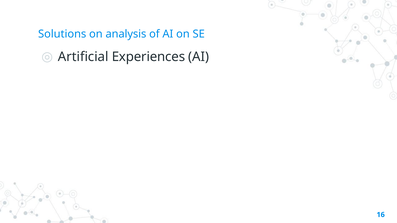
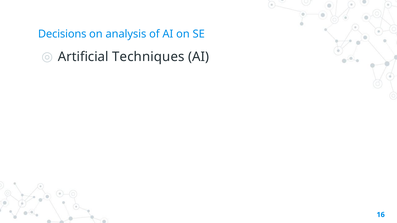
Solutions: Solutions -> Decisions (62, 34)
Experiences: Experiences -> Techniques (148, 57)
